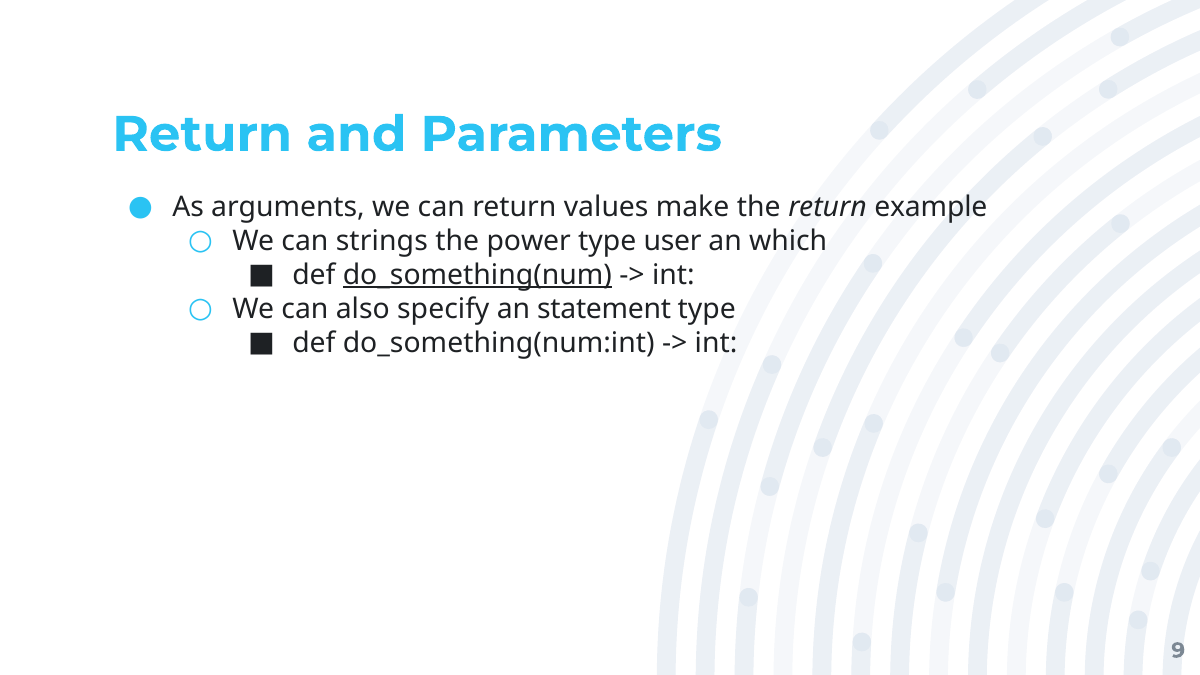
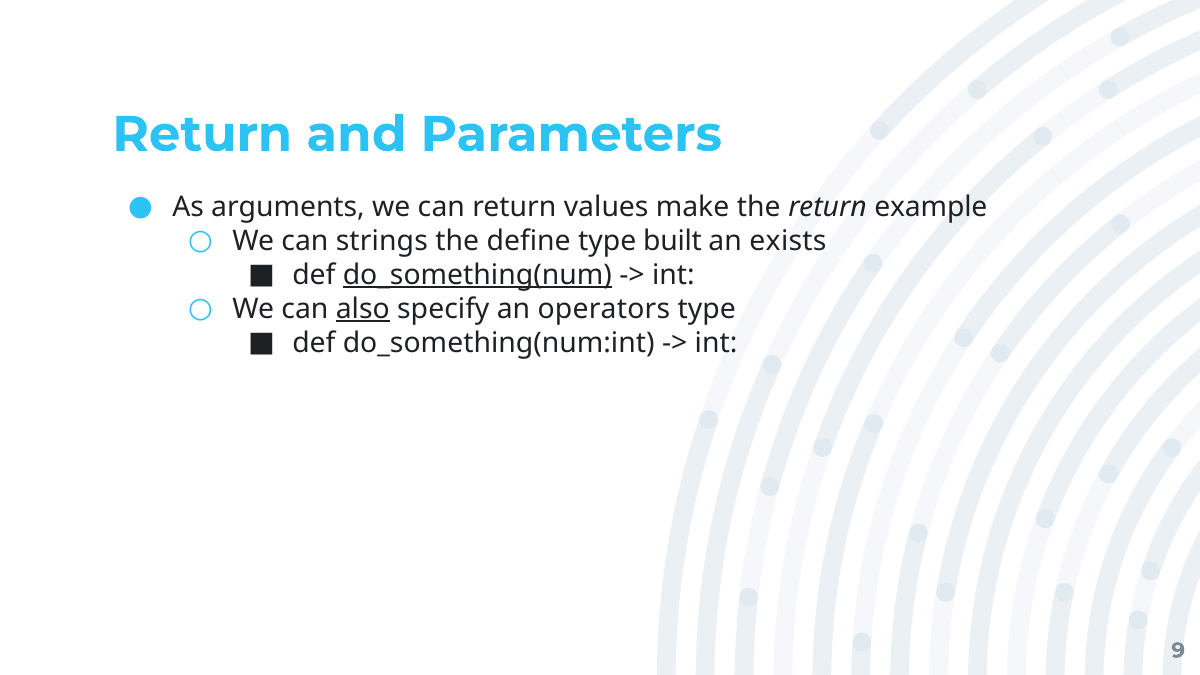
power: power -> define (529, 241)
user: user -> built (673, 241)
which: which -> exists (788, 241)
also underline: none -> present (363, 309)
statement: statement -> operators (604, 309)
